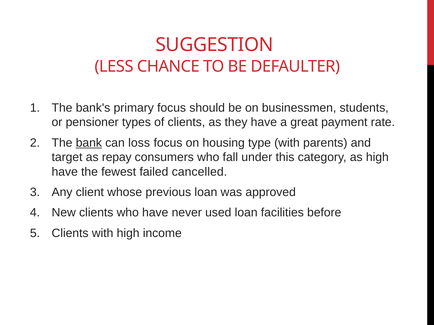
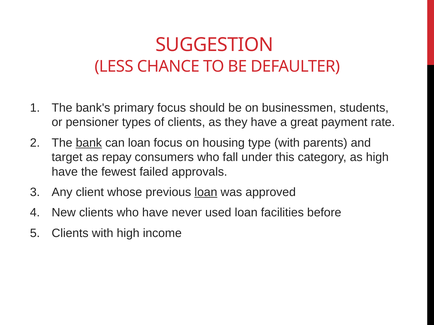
can loss: loss -> loan (139, 143)
cancelled: cancelled -> approvals (200, 172)
loan underline: none -> present (206, 192)
